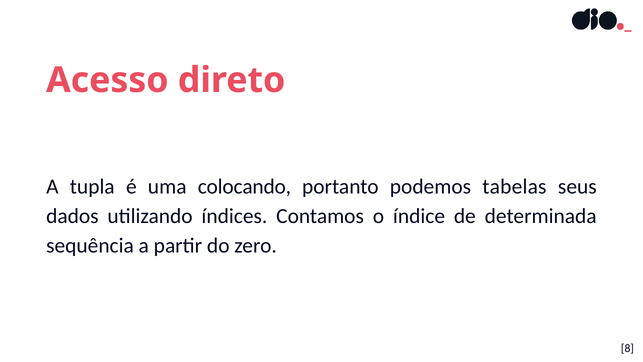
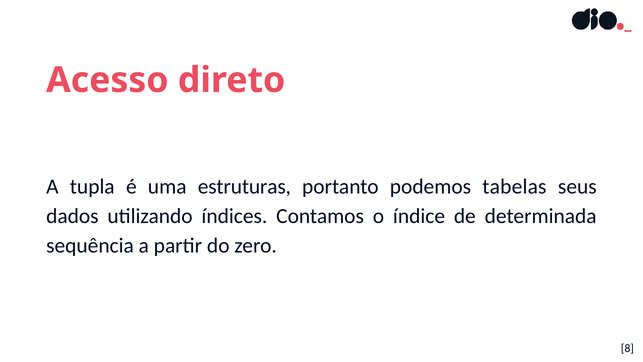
colocando: colocando -> estruturas (244, 186)
